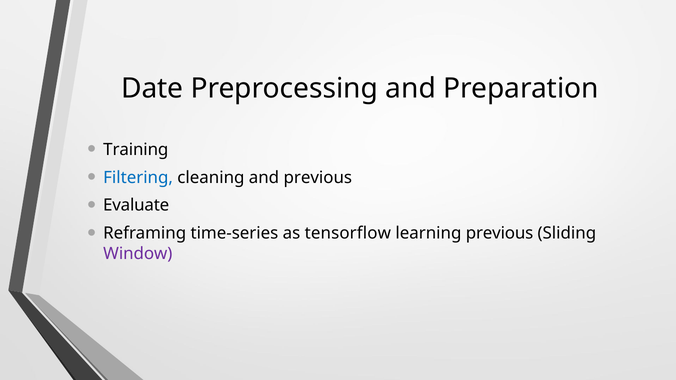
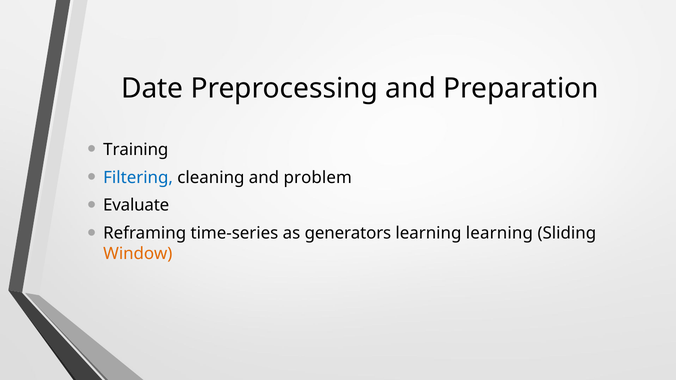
and previous: previous -> problem (318, 178)
tensorflow: tensorflow -> generators (348, 233)
learning previous: previous -> learning (499, 233)
Window colour: purple -> orange (138, 254)
